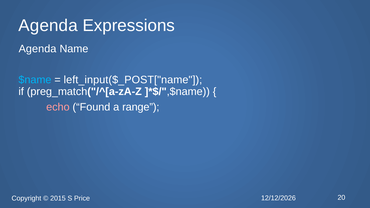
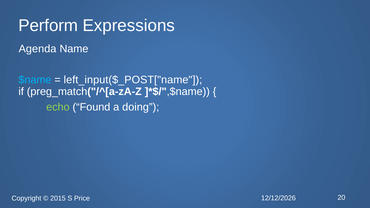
Agenda: Agenda -> Perform (48, 26)
echo colour: pink -> light green (58, 107)
range: range -> doing (141, 107)
